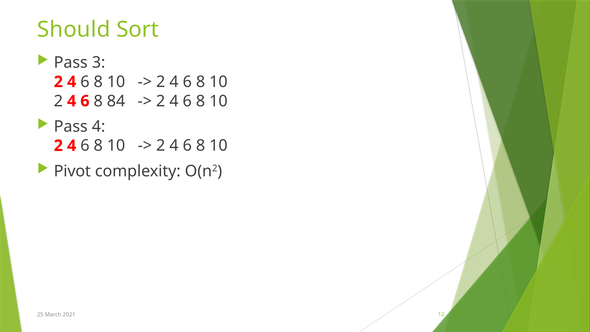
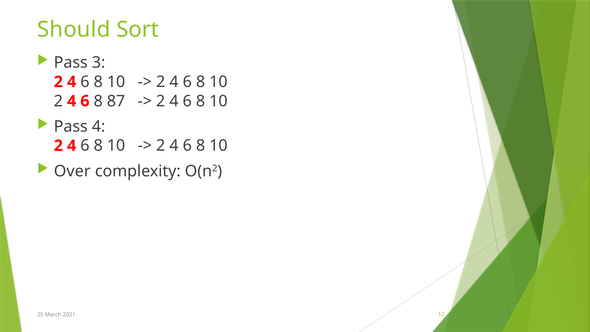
84: 84 -> 87 (116, 101)
Pivot: Pivot -> Over (72, 171)
